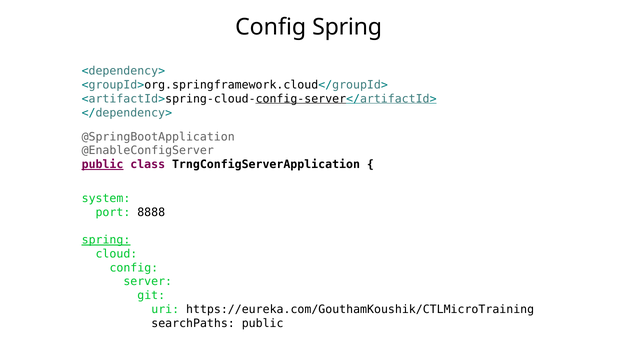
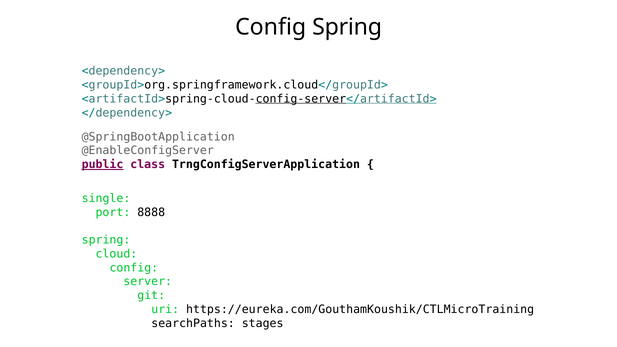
system: system -> single (106, 198)
spring underline: present -> none (106, 240)
searchPaths public: public -> stages (263, 323)
